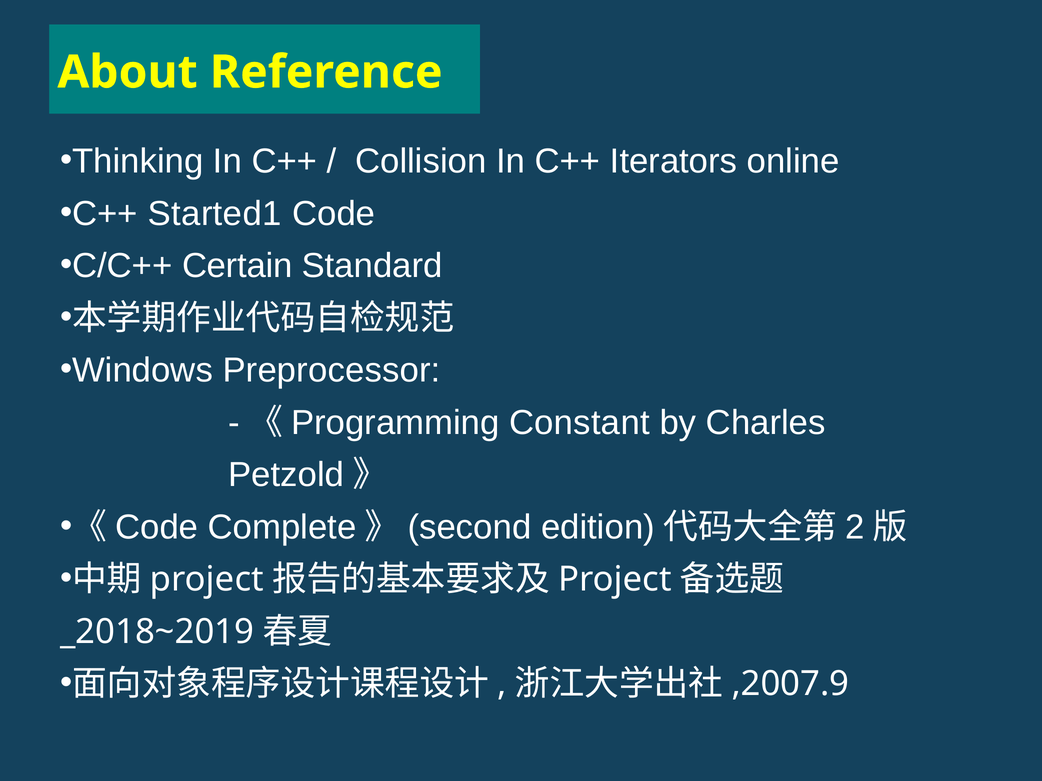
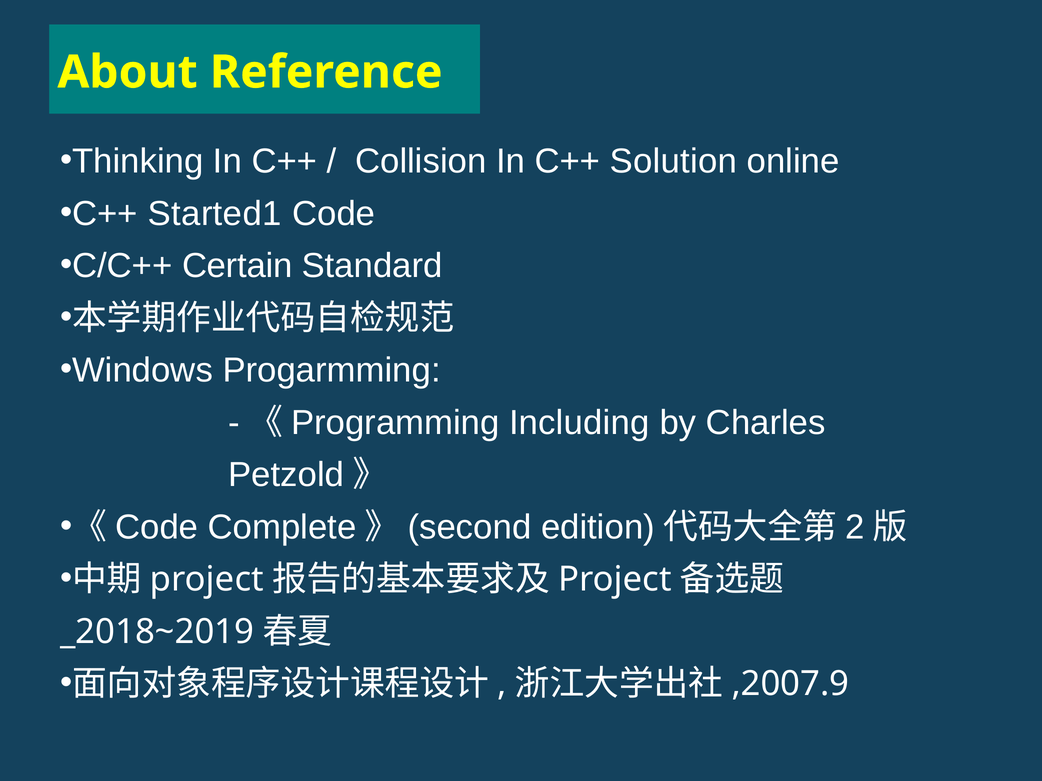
Iterators: Iterators -> Solution (673, 162)
Preprocessor: Preprocessor -> Progarmming (332, 371)
Constant: Constant -> Including (579, 423)
